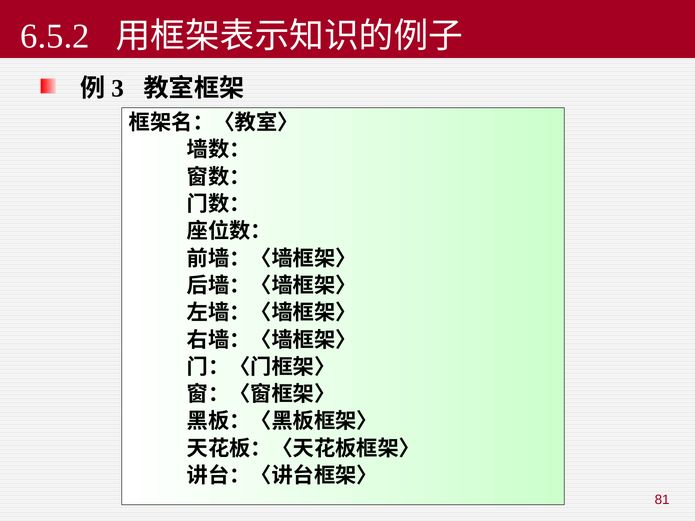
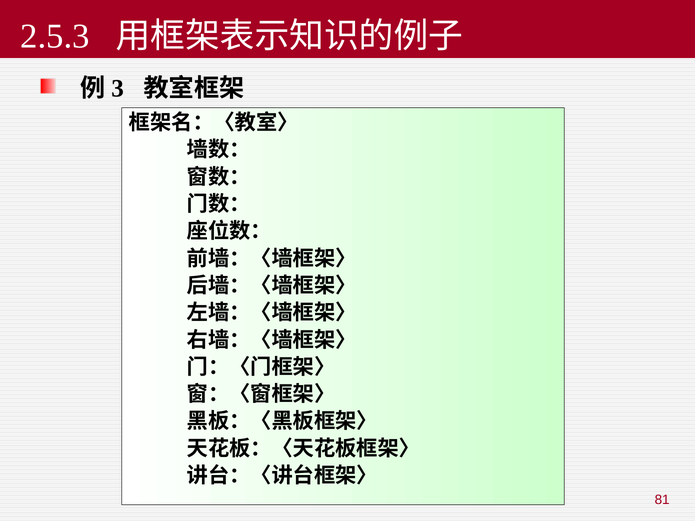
6.5.2: 6.5.2 -> 2.5.3 (55, 36)
